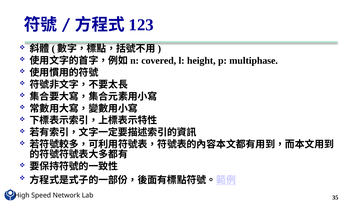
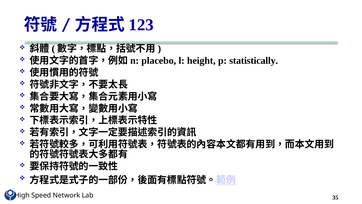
covered: covered -> placebo (159, 61)
multiphase: multiphase -> statistically (254, 61)
